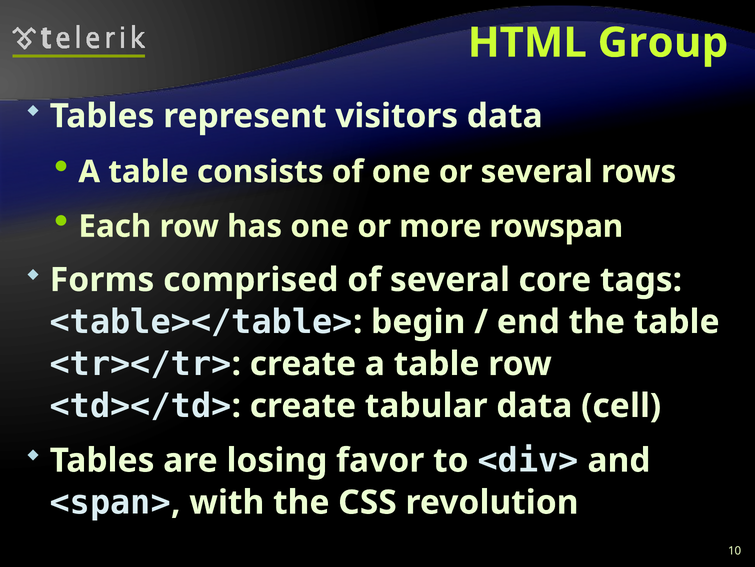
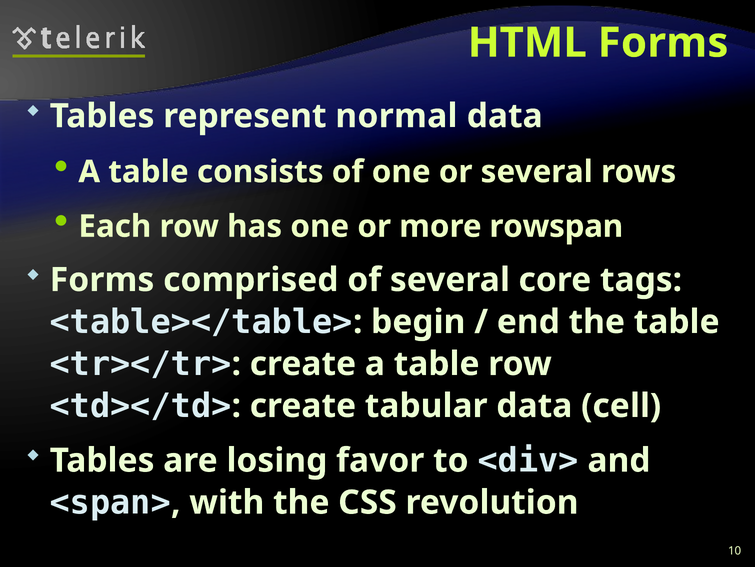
HTML Group: Group -> Forms (663, 43)
visitors: visitors -> normal (396, 116)
